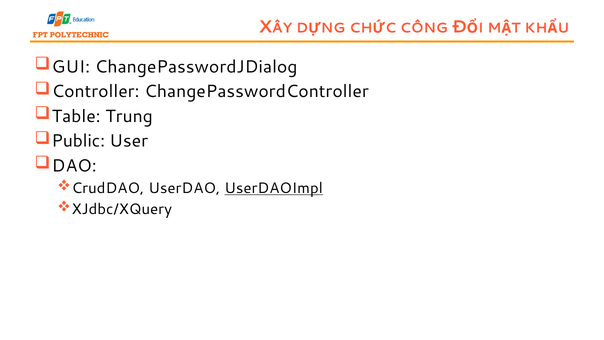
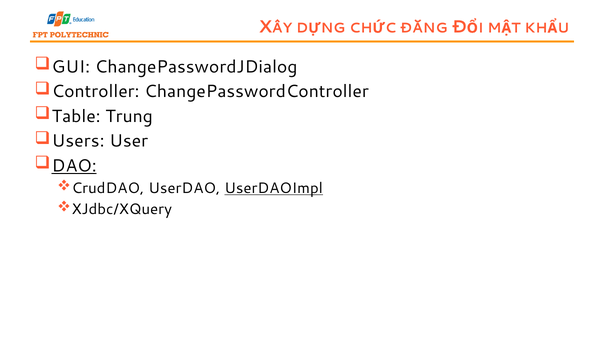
CÔNG: CÔNG -> ĐĂNG (424, 28)
Public: Public -> Users (78, 141)
DAO underline: none -> present (74, 166)
